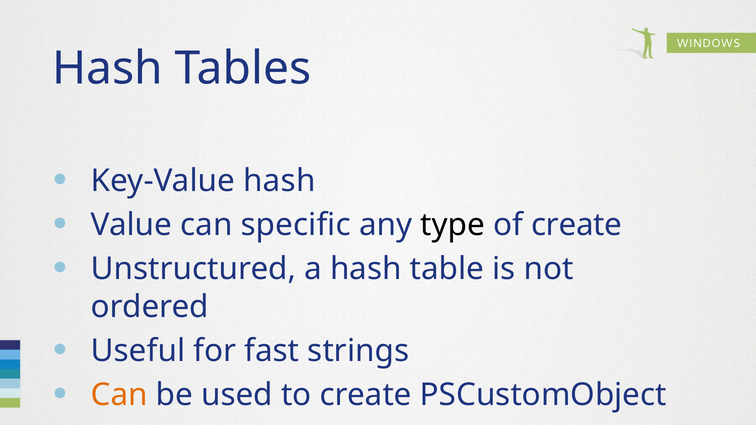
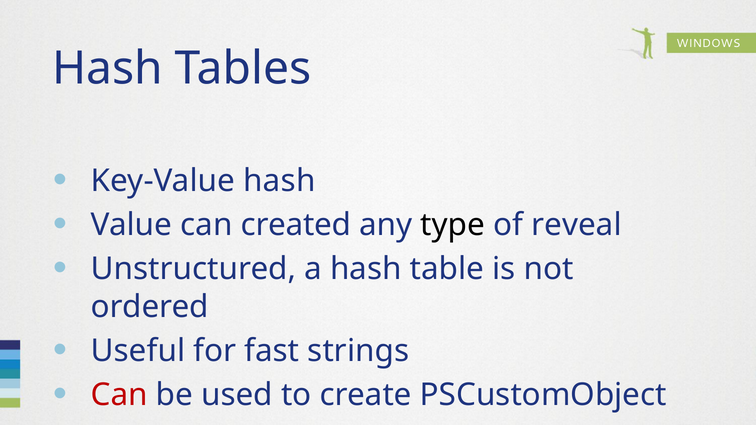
specific: specific -> created (296, 225)
of create: create -> reveal (576, 225)
Can colour: orange -> red (119, 395)
